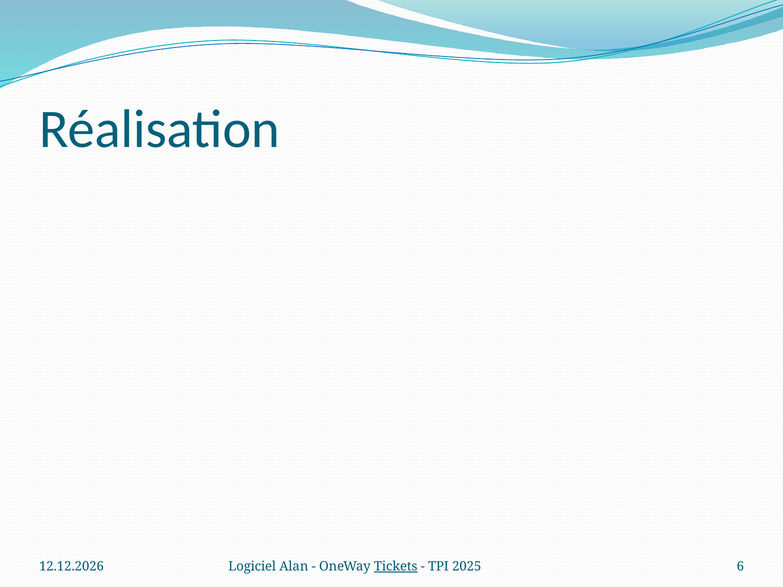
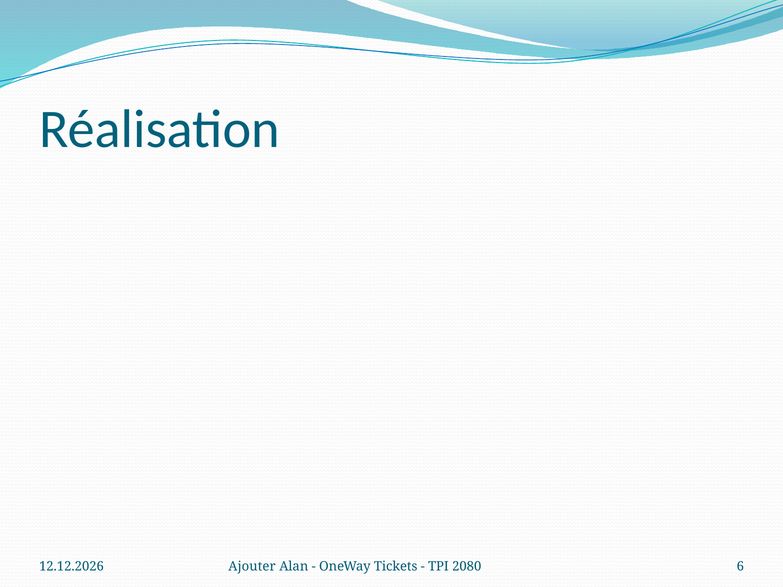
Logiciel: Logiciel -> Ajouter (252, 567)
Tickets underline: present -> none (396, 567)
2025: 2025 -> 2080 (467, 567)
